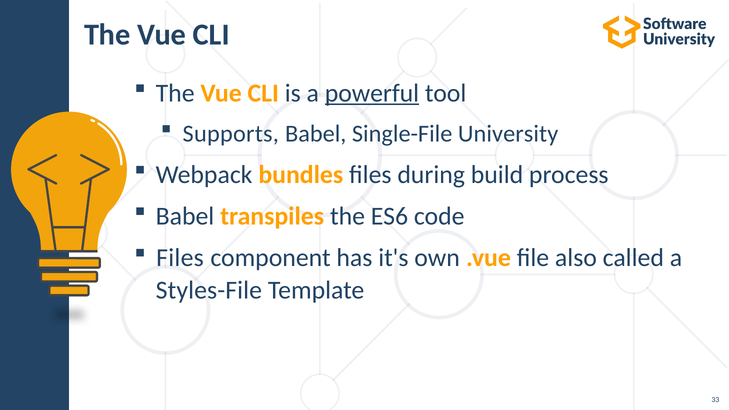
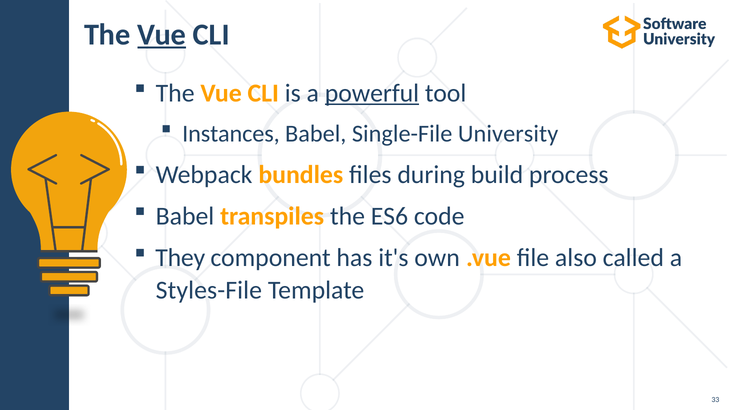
Vue underline: none -> present (162, 35)
Supports: Supports -> Instances (231, 134)
Files: Files -> They (180, 258)
